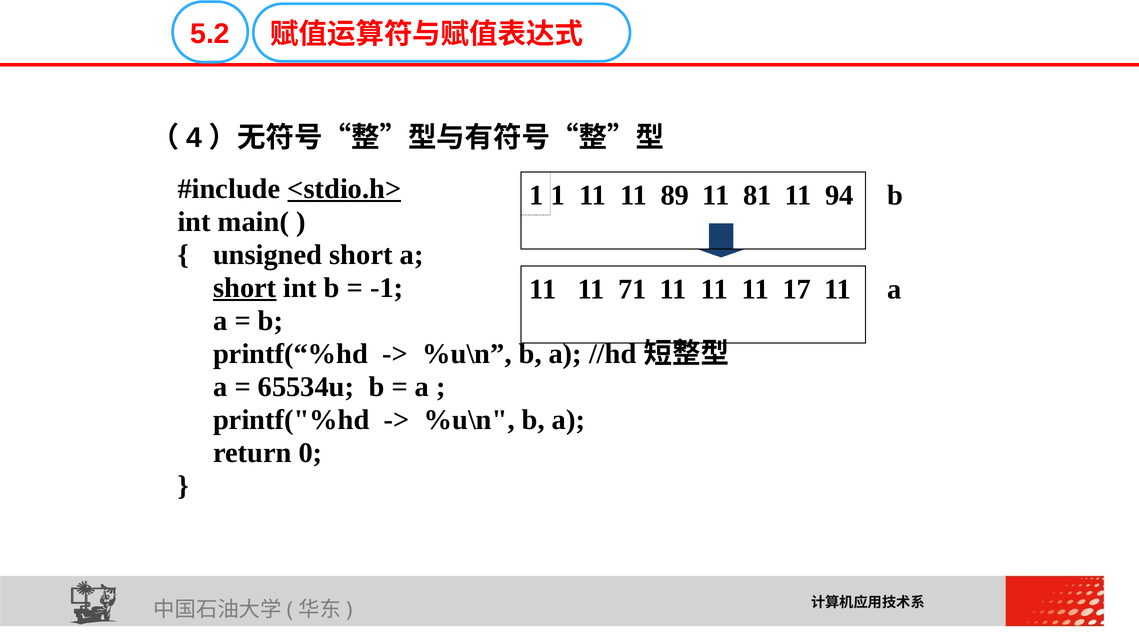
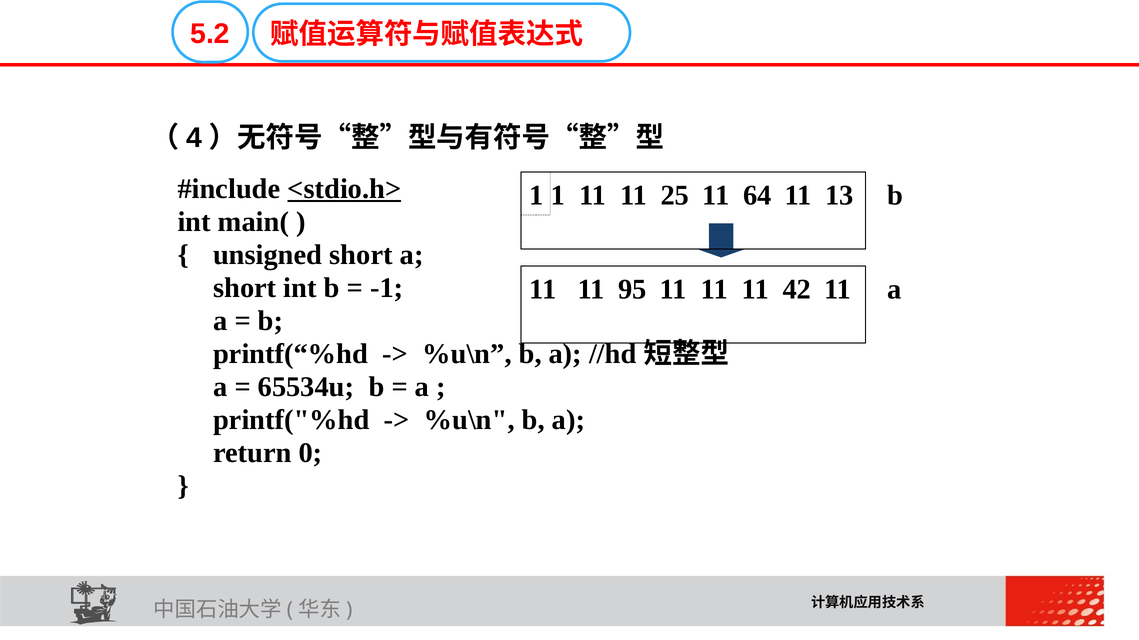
89: 89 -> 25 (675, 196)
81: 81 -> 64 (757, 196)
94: 94 -> 13 (839, 196)
short underline: present -> none (245, 288)
71: 71 -> 95 (632, 290)
17: 17 -> 42 (797, 290)
